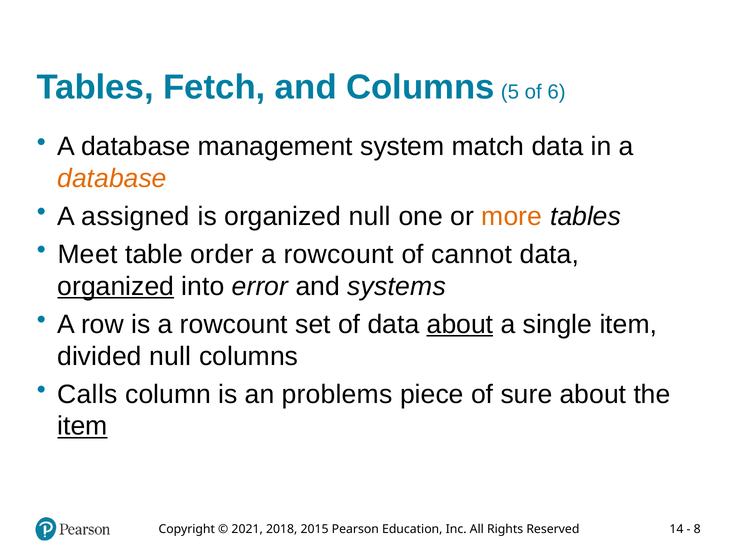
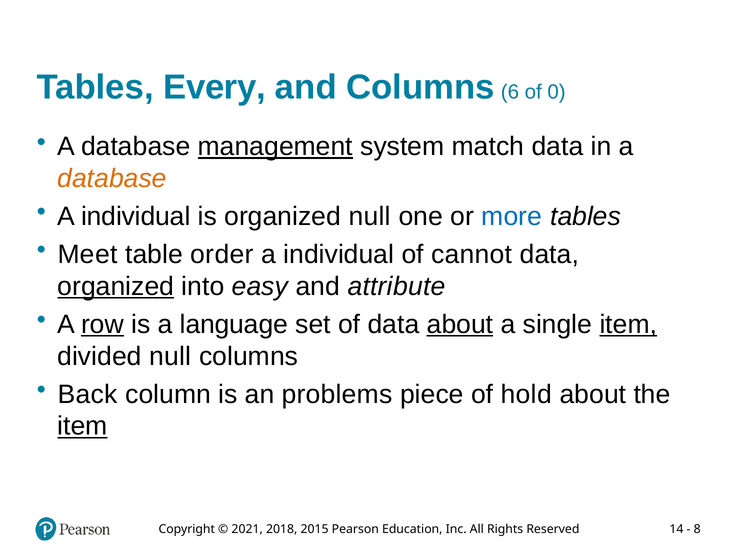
Fetch: Fetch -> Every (215, 87)
5: 5 -> 6 (510, 92)
6: 6 -> 0 (556, 92)
management underline: none -> present (275, 147)
assigned: assigned -> individual (136, 216)
more colour: orange -> blue (512, 216)
rowcount: rowcount -> individual (339, 255)
error: error -> easy (260, 286)
systems: systems -> attribute (397, 286)
row underline: none -> present (102, 324)
is a rowcount: rowcount -> language (234, 324)
item underline: none -> present (628, 324)
Calls: Calls -> Back (88, 394)
sure: sure -> hold (526, 394)
